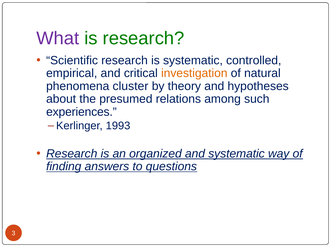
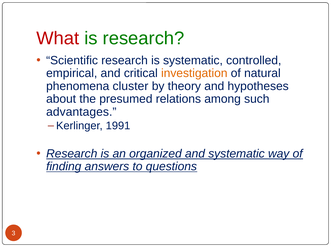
What colour: purple -> red (58, 38)
experiences: experiences -> advantages (81, 112)
1993: 1993 -> 1991 (118, 126)
